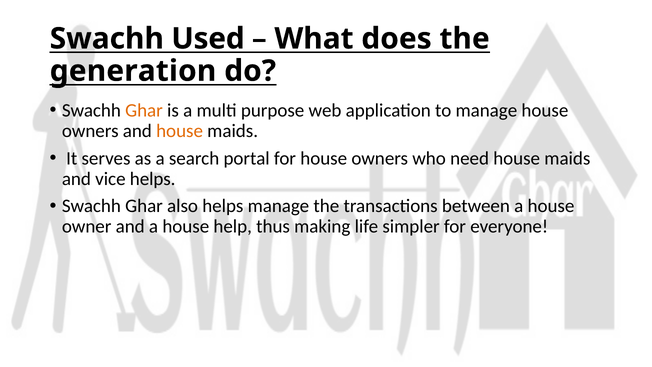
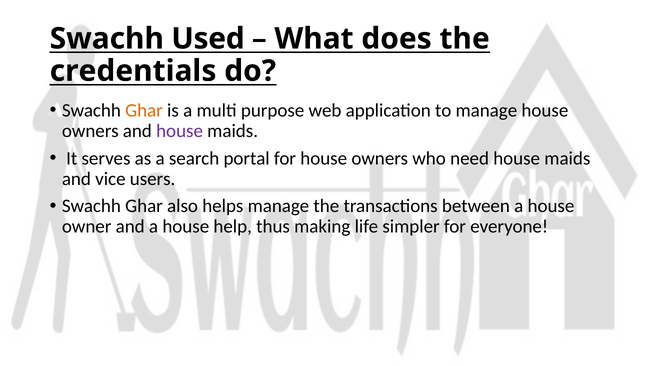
generation: generation -> credentials (133, 71)
house colour: orange -> purple (180, 131)
vice helps: helps -> users (153, 179)
